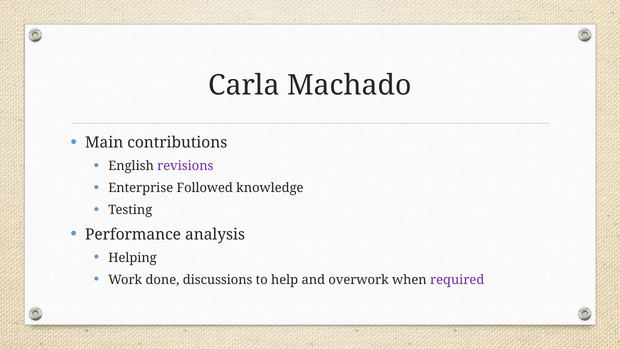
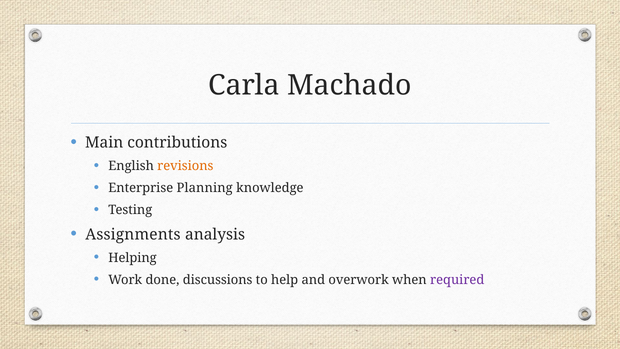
revisions colour: purple -> orange (185, 166)
Followed: Followed -> Planning (205, 188)
Performance: Performance -> Assignments (133, 234)
